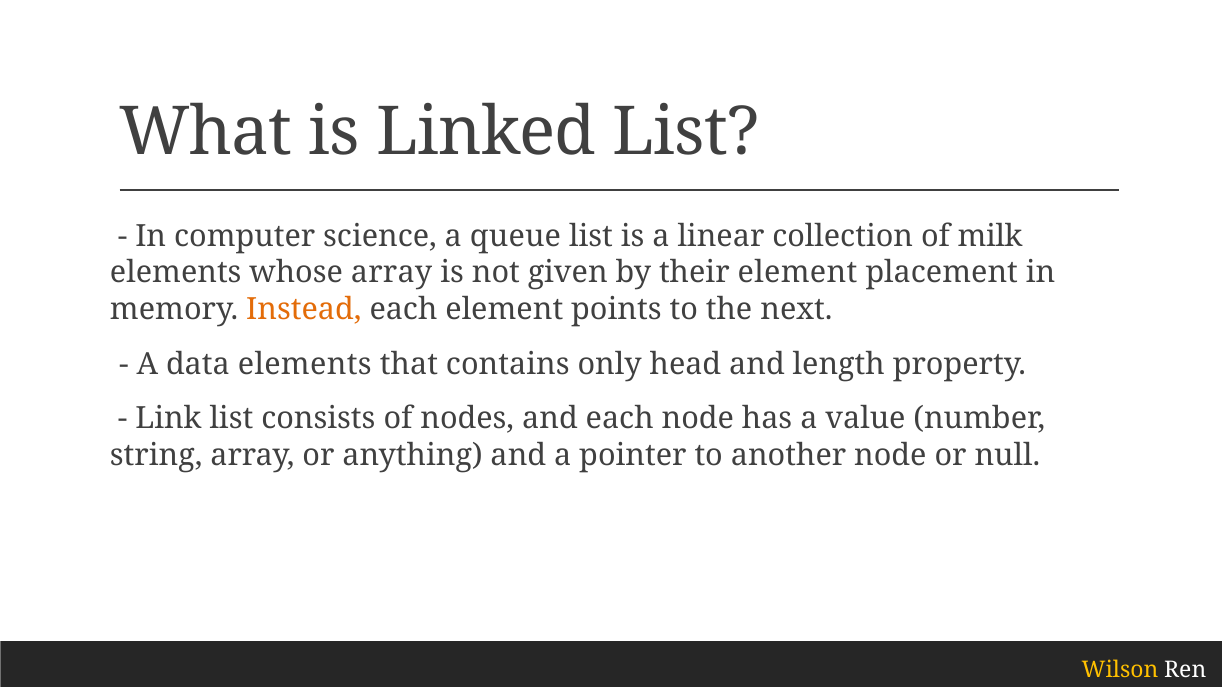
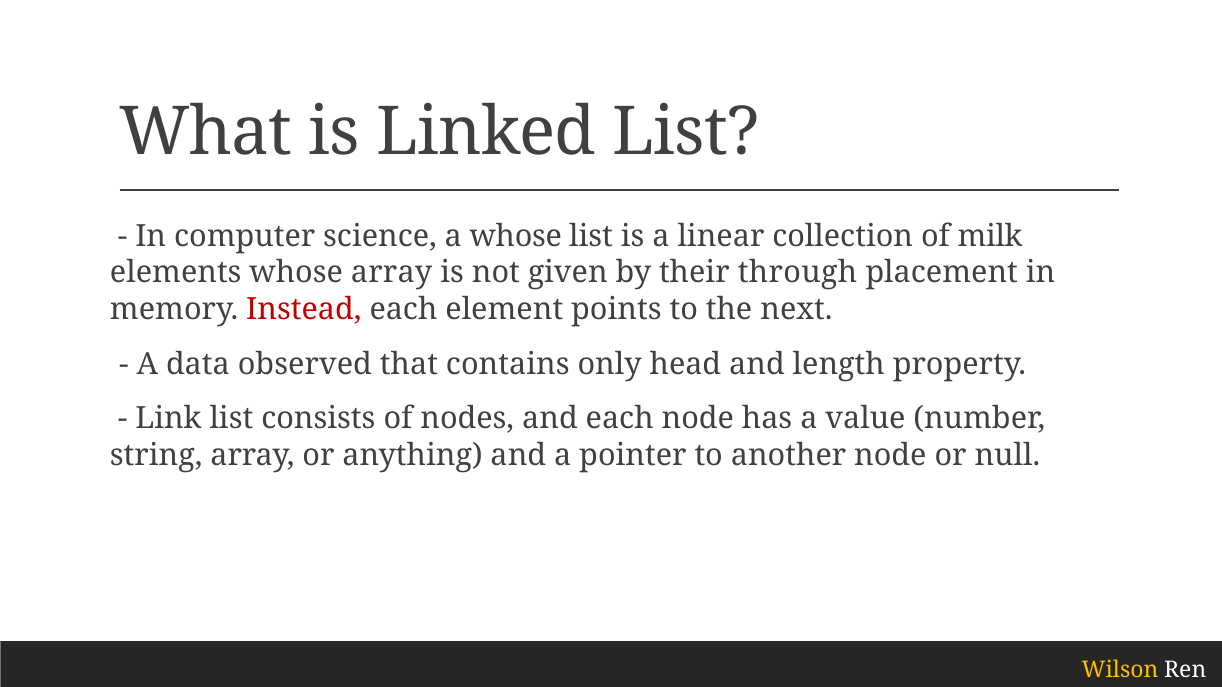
a queue: queue -> whose (516, 236)
their element: element -> through (798, 273)
Instead colour: orange -> red (304, 310)
data elements: elements -> observed (305, 364)
